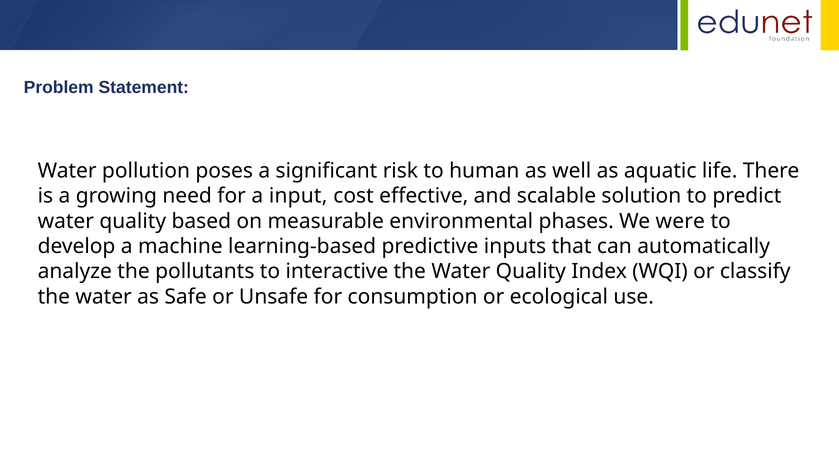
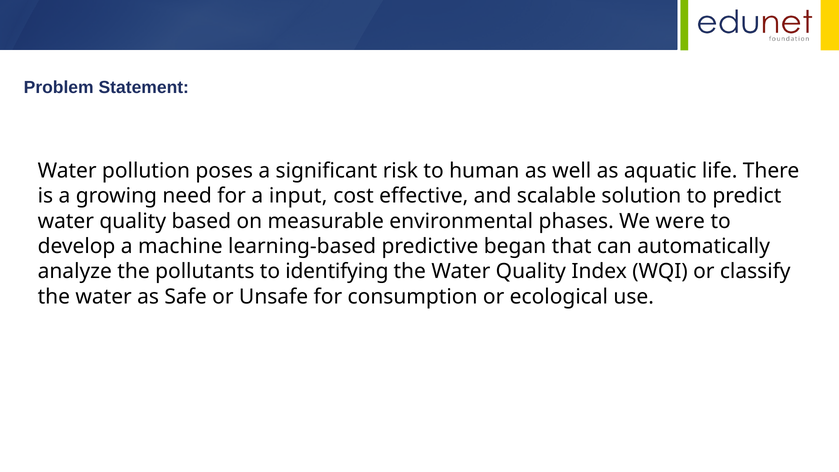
inputs: inputs -> began (515, 246)
interactive: interactive -> identifying (337, 272)
